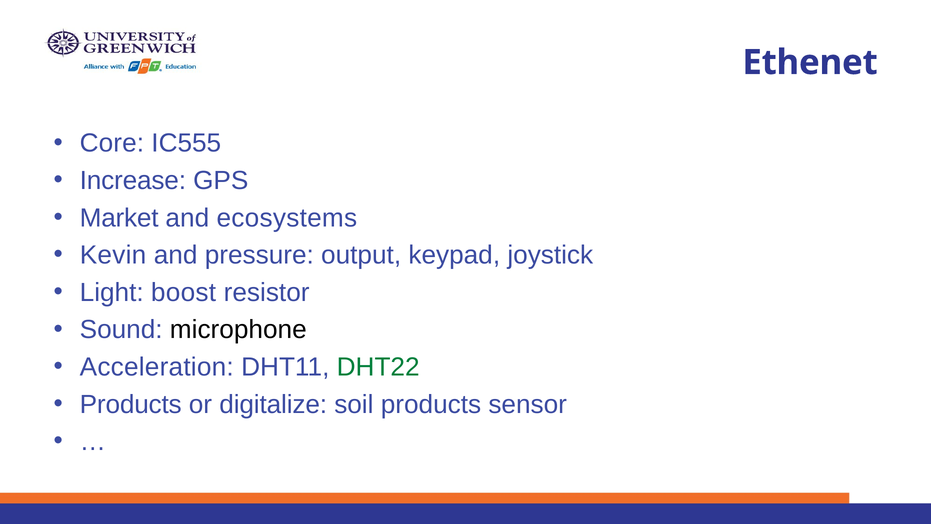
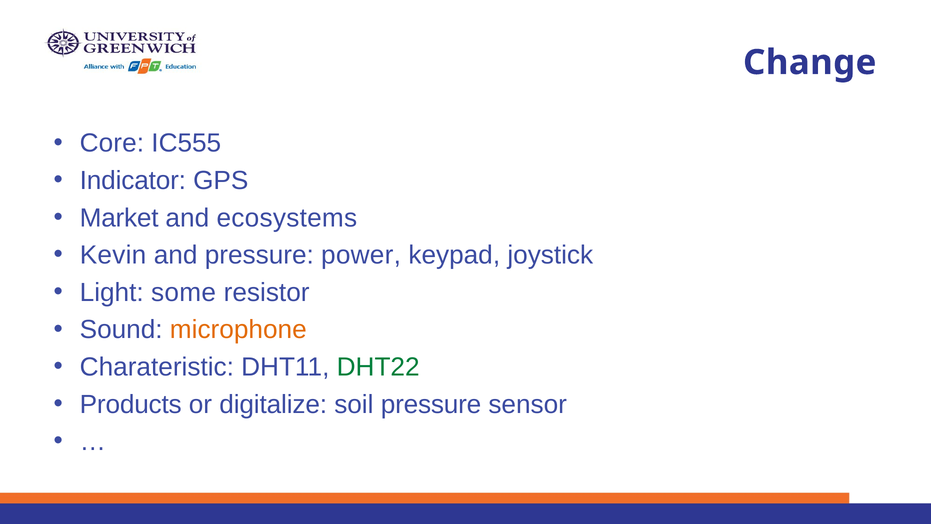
Ethenet: Ethenet -> Change (810, 62)
Increase: Increase -> Indicator (133, 181)
output: output -> power (361, 255)
boost: boost -> some (184, 292)
microphone colour: black -> orange (238, 330)
Acceleration: Acceleration -> Charateristic (157, 367)
soil products: products -> pressure (431, 404)
